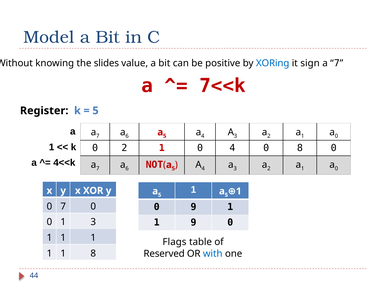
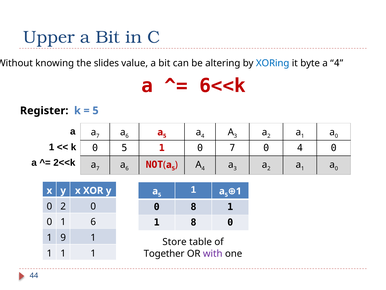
Model: Model -> Upper (49, 37)
positive: positive -> altering (223, 63)
sign: sign -> byte (310, 63)
7: 7 -> 4 (337, 63)
7<<k: 7<<k -> 6<<k (223, 86)
0 2: 2 -> 5 (124, 148)
0 4: 4 -> 7 (232, 148)
0 8: 8 -> 4 (300, 148)
4<<k: 4<<k -> 2<<k (64, 162)
0 9: 9 -> 8 (193, 207)
0 7: 7 -> 2 (63, 206)
1 9: 9 -> 8 (193, 222)
1 3: 3 -> 6 (93, 222)
1: 1 -> 9 (63, 237)
Flags: Flags -> Store (175, 242)
8: 8 -> 1 (93, 253)
Reserved: Reserved -> Together (164, 253)
with colour: blue -> purple (213, 253)
